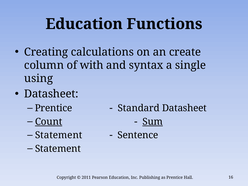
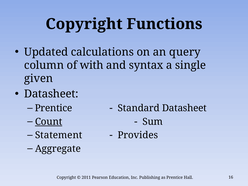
Education: Education -> Copyright (84, 24)
Creating: Creating -> Updated (46, 52)
create: create -> query (185, 52)
using: using -> given (39, 79)
Sum underline: present -> none (153, 122)
Sentence: Sentence -> Provides (138, 135)
Statement: Statement -> Aggregate (58, 149)
